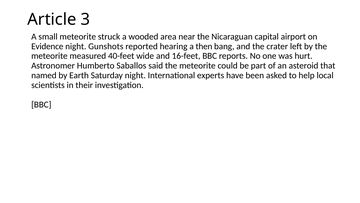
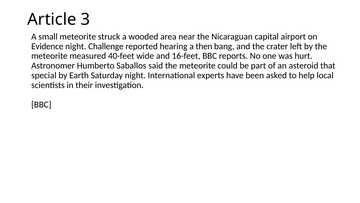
Gunshots: Gunshots -> Challenge (106, 46)
named: named -> special (44, 75)
